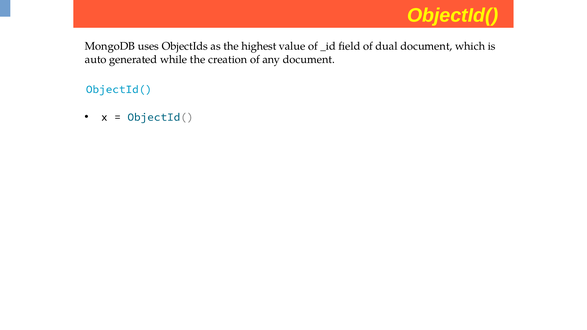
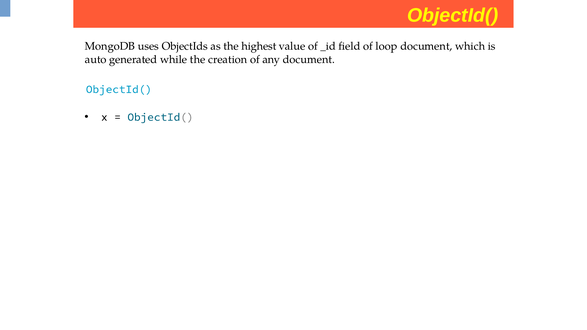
dual: dual -> loop (387, 46)
